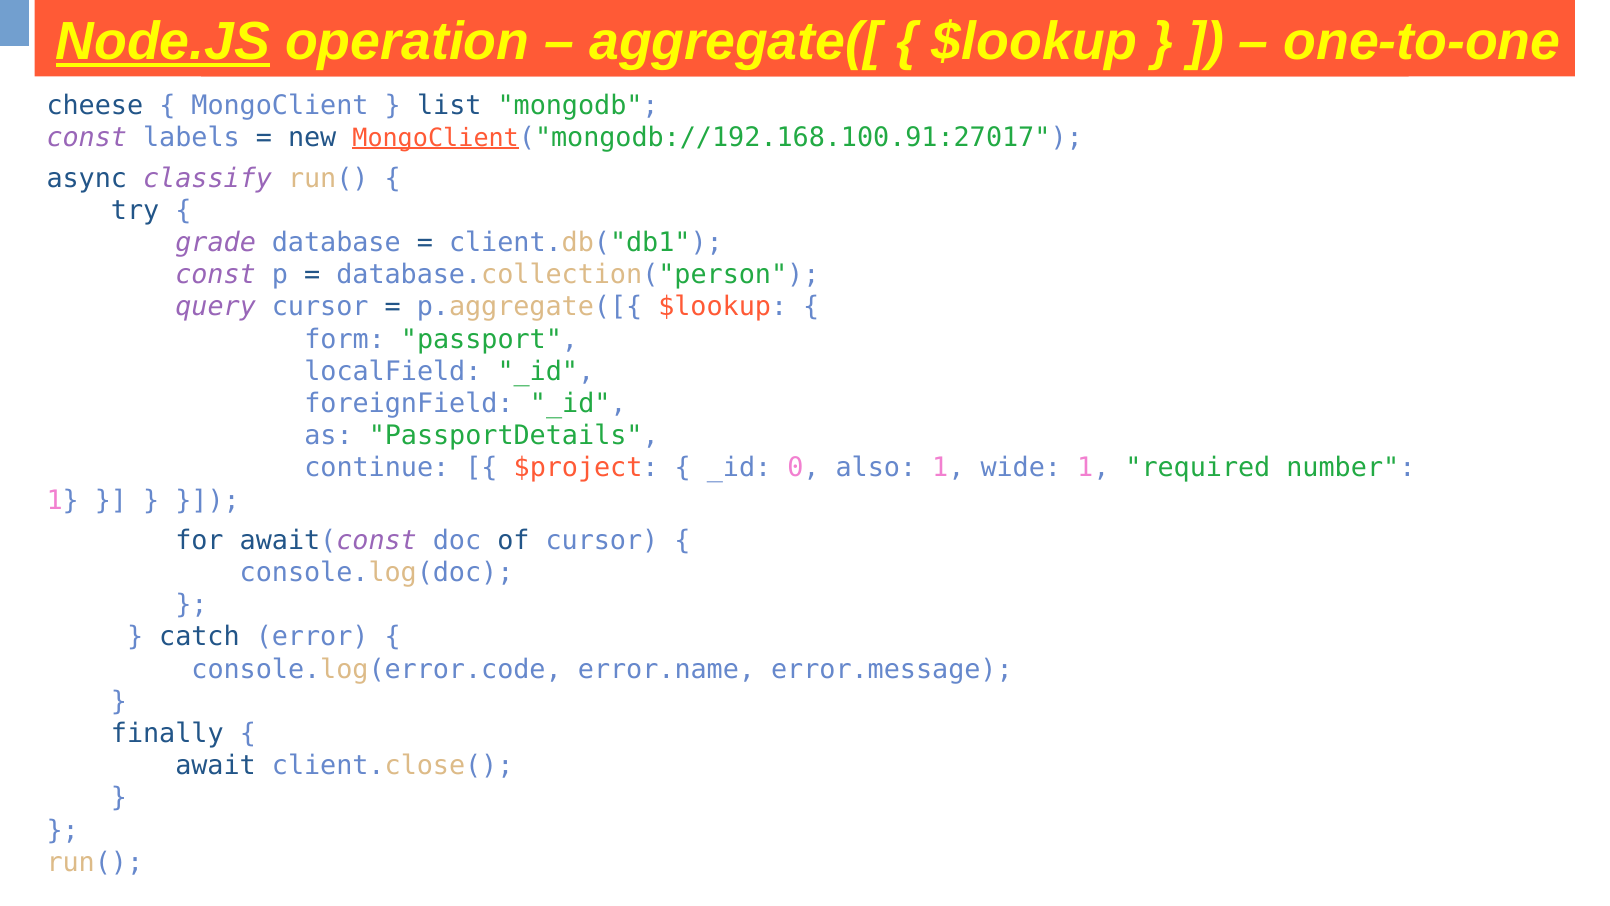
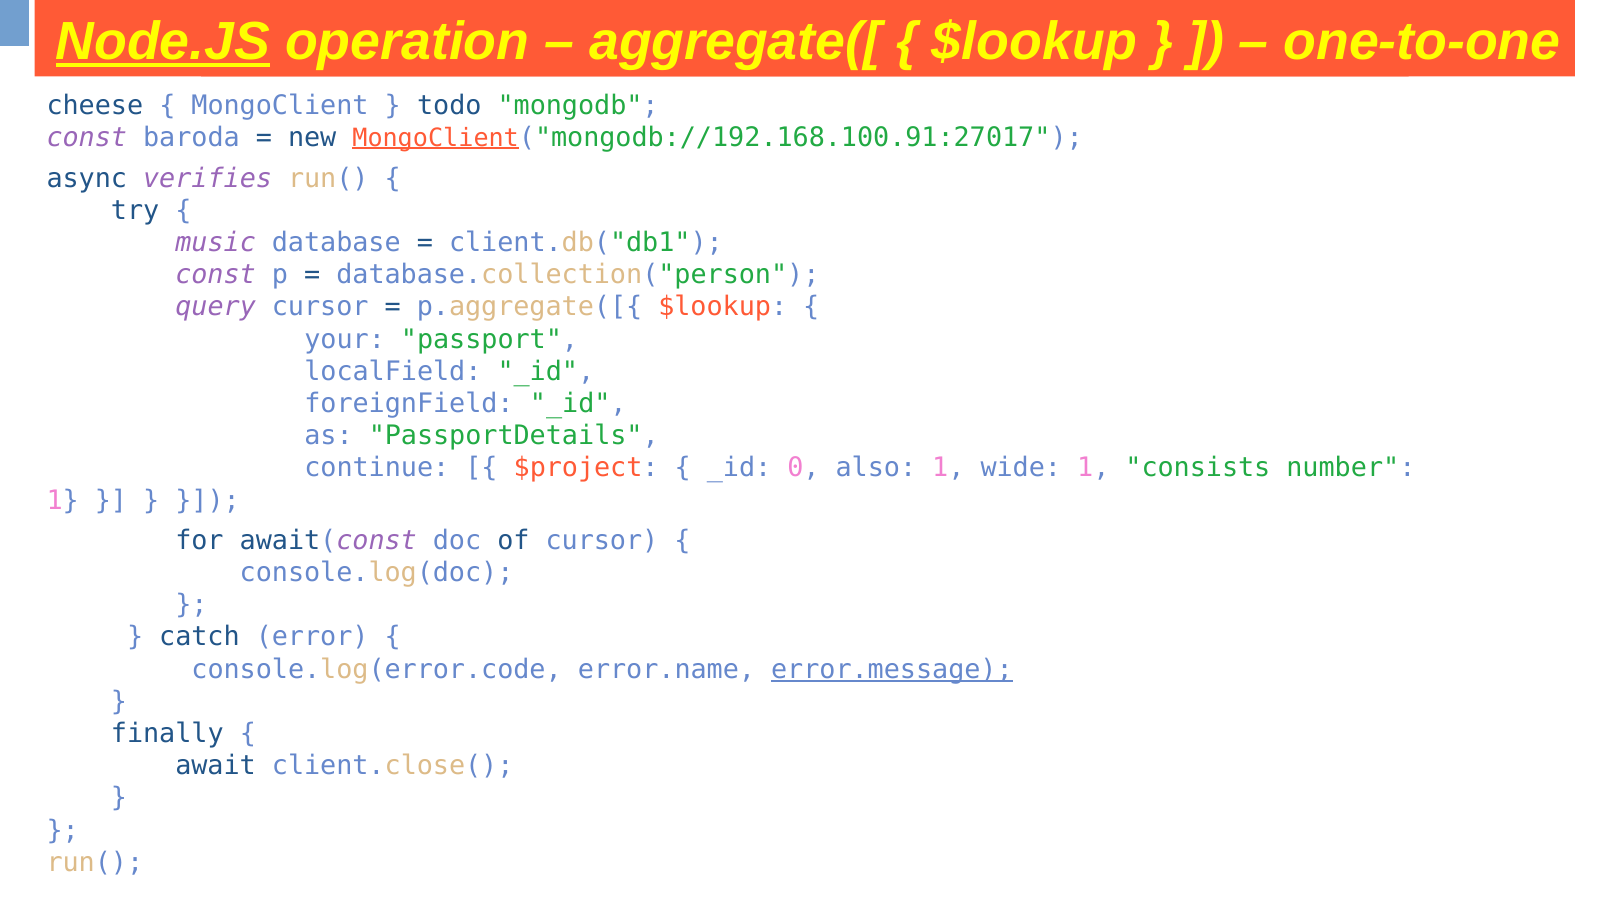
list: list -> todo (449, 106)
labels: labels -> baroda (191, 138)
classify: classify -> verifies (208, 178)
grade: grade -> music (216, 243)
form: form -> your (345, 339)
required: required -> consists (1198, 468)
error.message underline: none -> present (892, 669)
